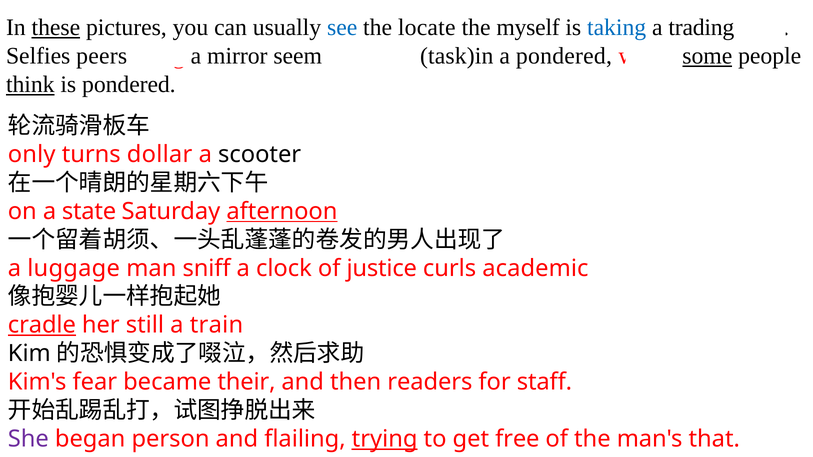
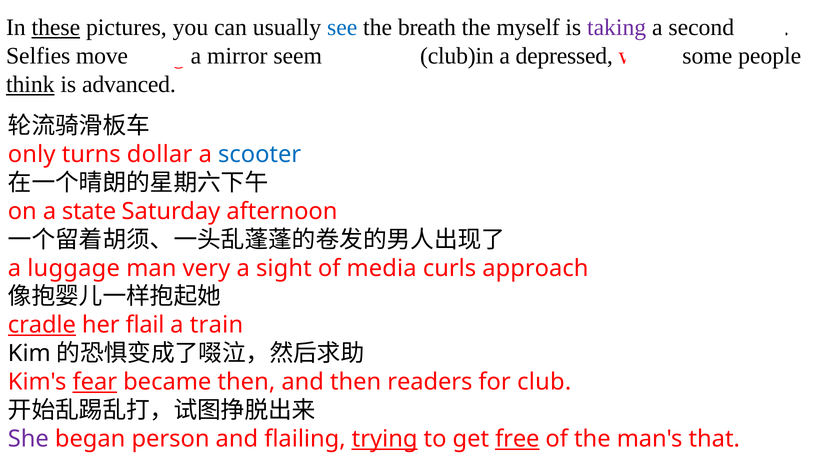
locate: locate -> breath (427, 28)
taking colour: blue -> purple (617, 28)
trading: trading -> second (701, 28)
peers: peers -> move (102, 56)
task)in: task)in -> club)in (457, 56)
a pondered: pondered -> depressed (564, 56)
some underline: present -> none (707, 56)
is pondered: pondered -> advanced (129, 85)
scooter colour: black -> blue (260, 154)
afternoon underline: present -> none (282, 211)
sniff: sniff -> very (206, 268)
clock: clock -> sight (284, 268)
justice: justice -> media (382, 268)
academic: academic -> approach (535, 268)
still: still -> flail (145, 325)
fear underline: none -> present (95, 382)
became their: their -> then (246, 382)
staff: staff -> club (544, 382)
free underline: none -> present (517, 439)
